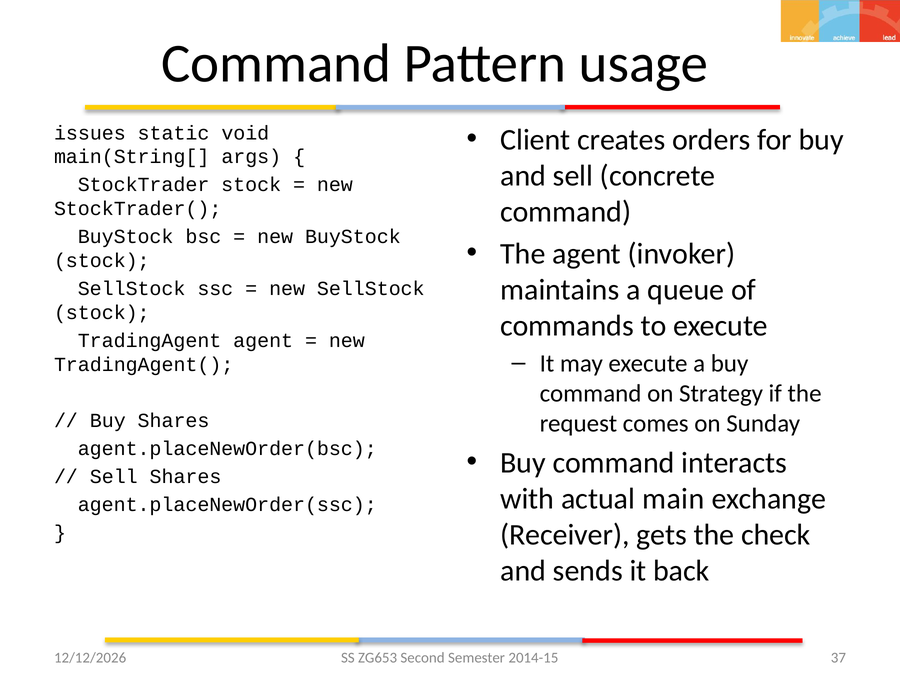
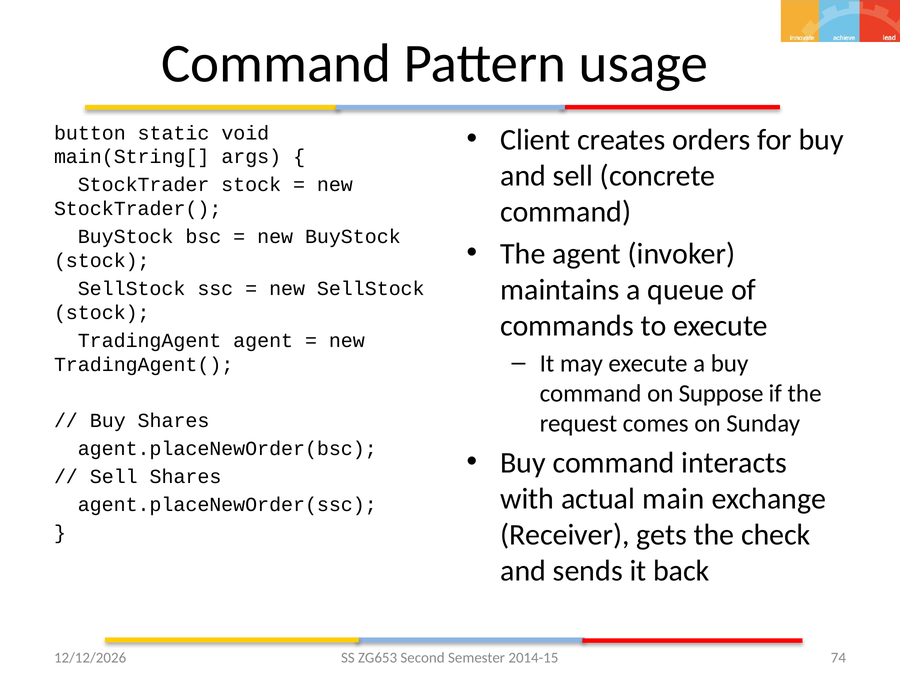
issues: issues -> button (90, 133)
Strategy: Strategy -> Suppose (721, 393)
37: 37 -> 74 (838, 658)
